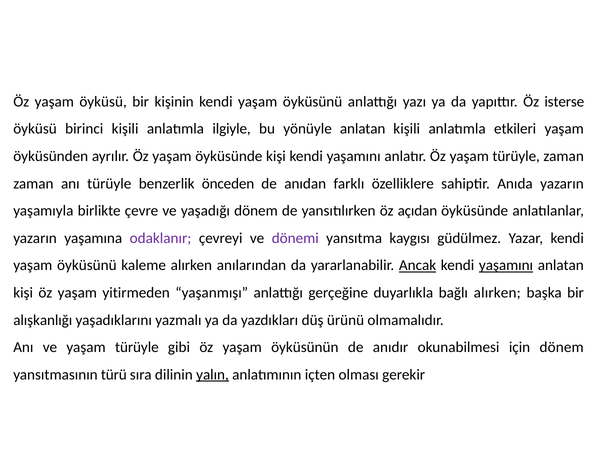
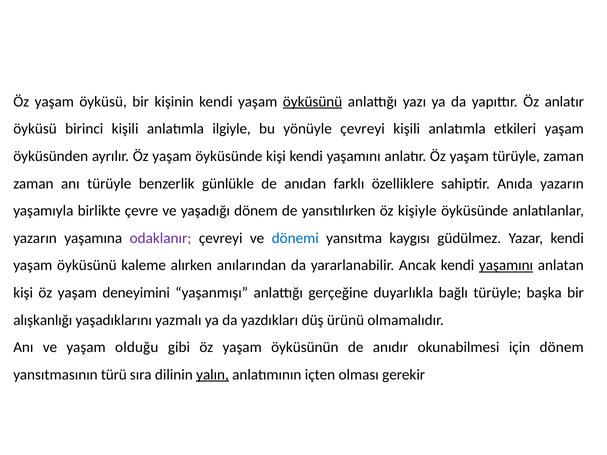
öyküsünü underline: none -> present (313, 102)
Öz isterse: isterse -> anlatır (564, 102)
yönüyle anlatan: anlatan -> çevreyi (363, 129)
önceden: önceden -> günlükle (228, 184)
açıdan: açıdan -> kişiyle (417, 211)
dönemi colour: purple -> blue (295, 238)
Ancak underline: present -> none (418, 266)
yitirmeden: yitirmeden -> deneyimini (136, 293)
bağlı alırken: alırken -> türüyle (497, 293)
ve yaşam türüyle: türüyle -> olduğu (137, 348)
